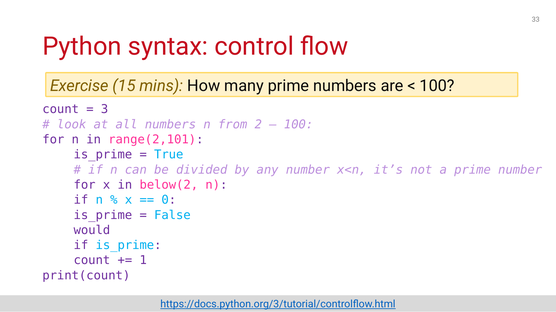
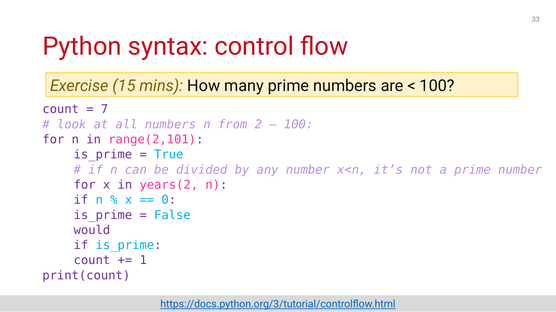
3: 3 -> 7 (105, 110)
below(2: below(2 -> years(2 (169, 185)
